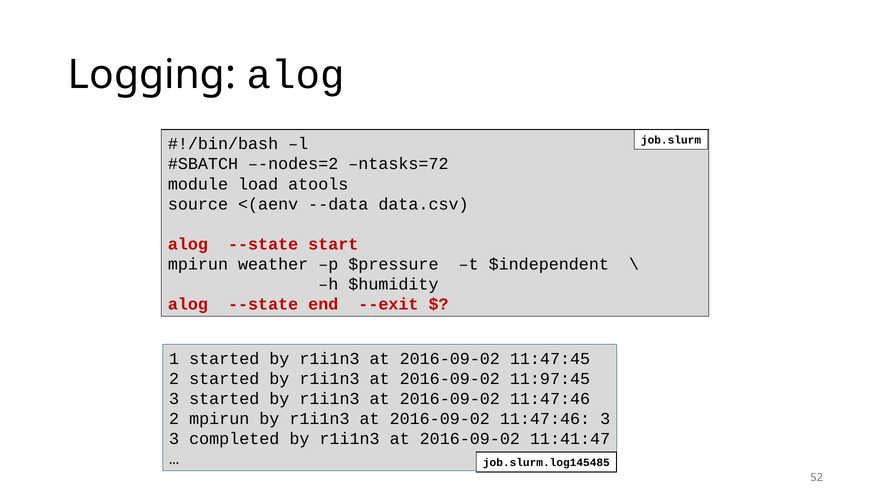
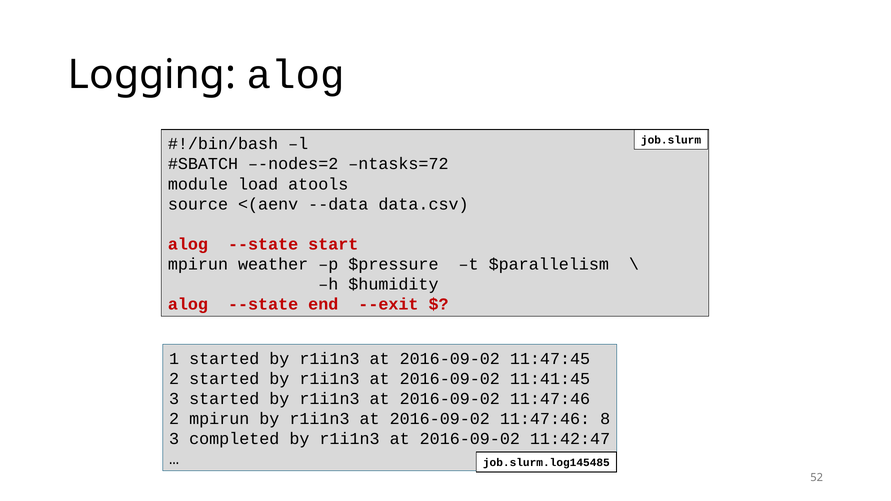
$independent: $independent -> $parallelism (549, 264)
11:97:45: 11:97:45 -> 11:41:45 (550, 379)
11:47:46 3: 3 -> 8 (605, 419)
11:41:47: 11:41:47 -> 11:42:47 (570, 439)
